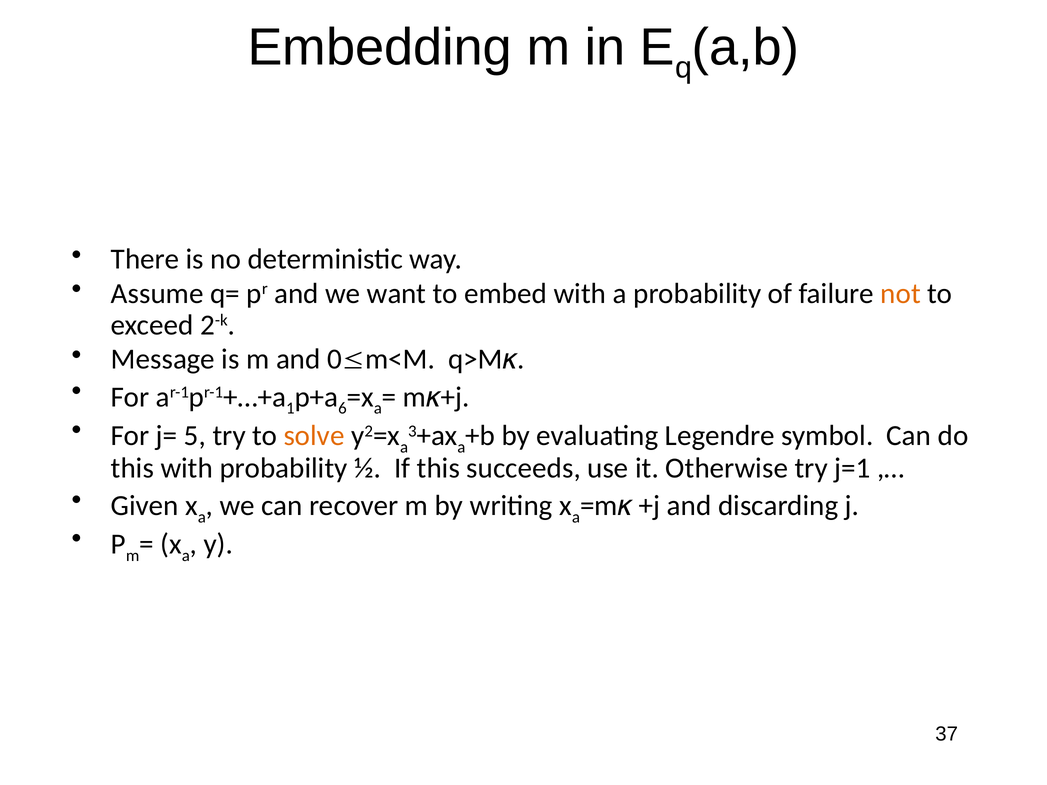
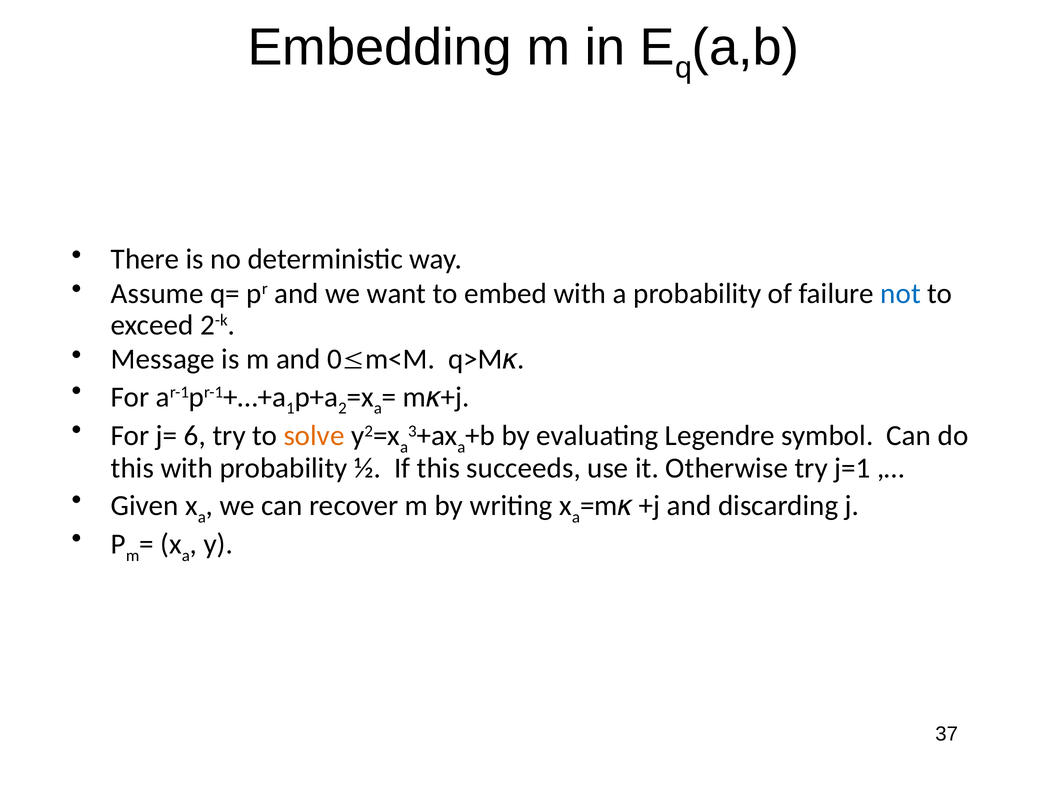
not colour: orange -> blue (901, 294)
6: 6 -> 2 (342, 408)
5: 5 -> 6 (195, 436)
